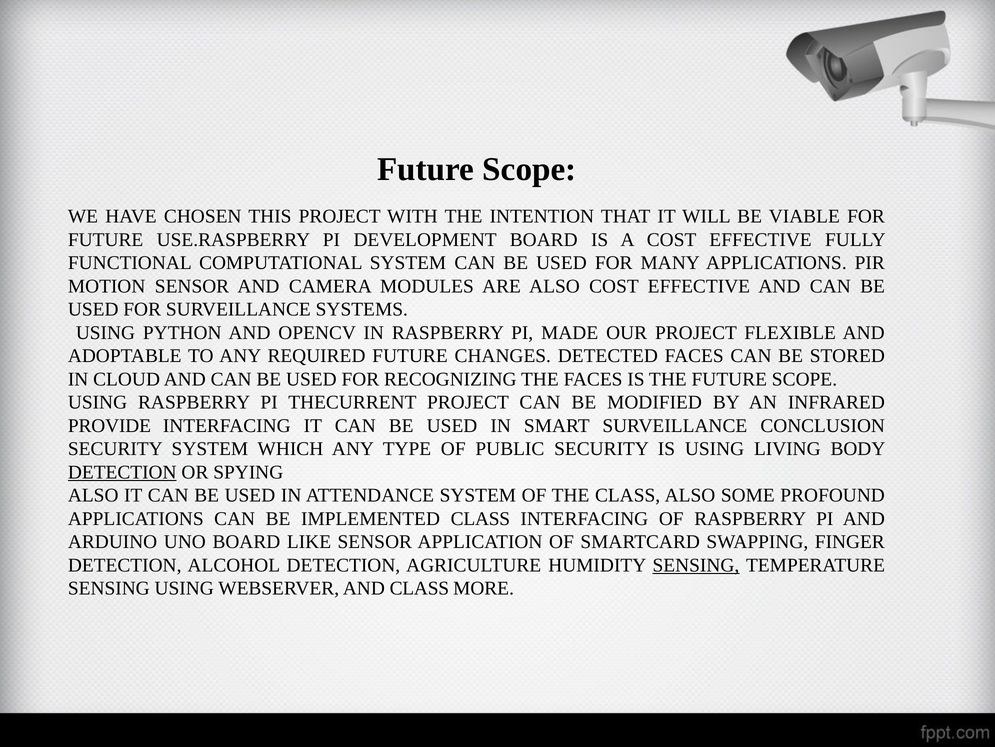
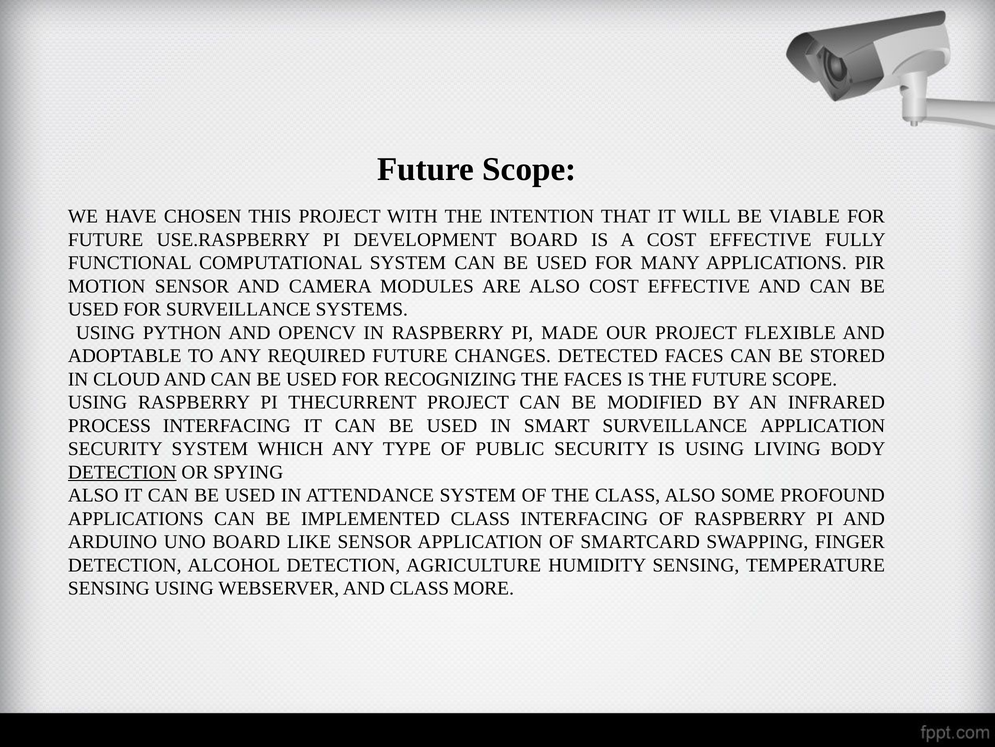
PROVIDE: PROVIDE -> PROCESS (109, 425)
SURVEILLANCE CONCLUSION: CONCLUSION -> APPLICATION (823, 425)
SENSING underline: present -> none (696, 565)
